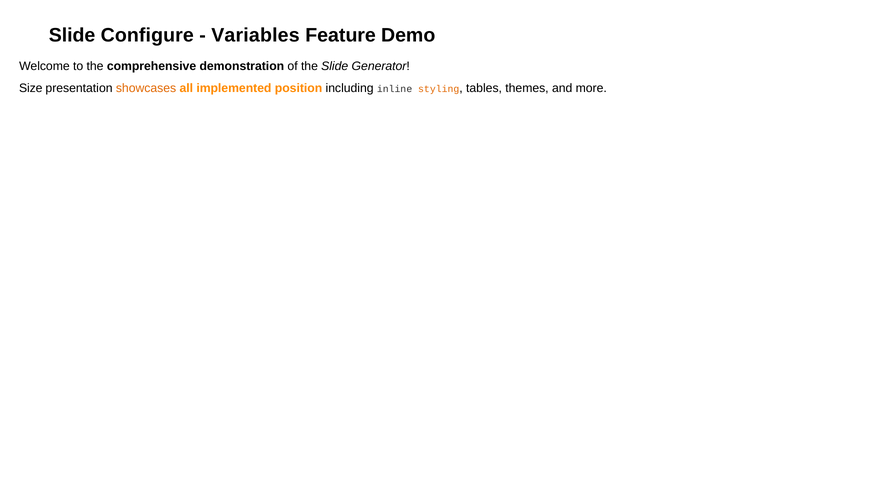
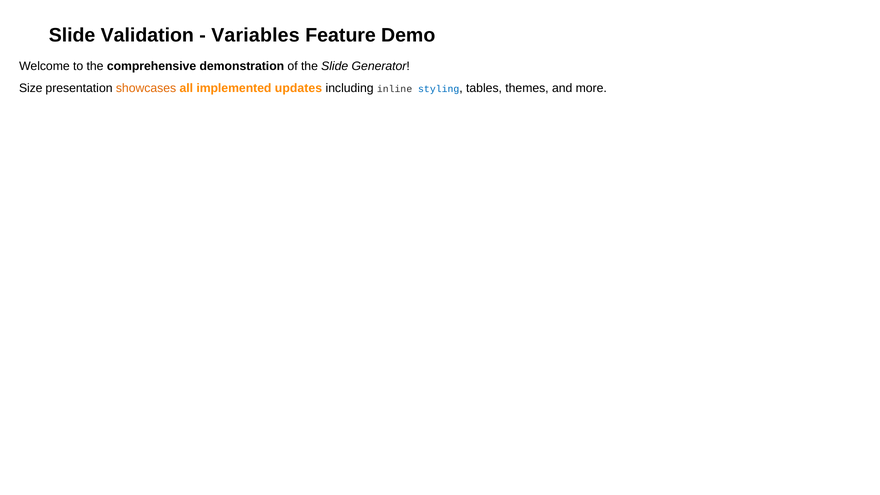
Configure: Configure -> Validation (147, 35)
position: position -> updates (299, 88)
styling colour: orange -> blue (439, 89)
